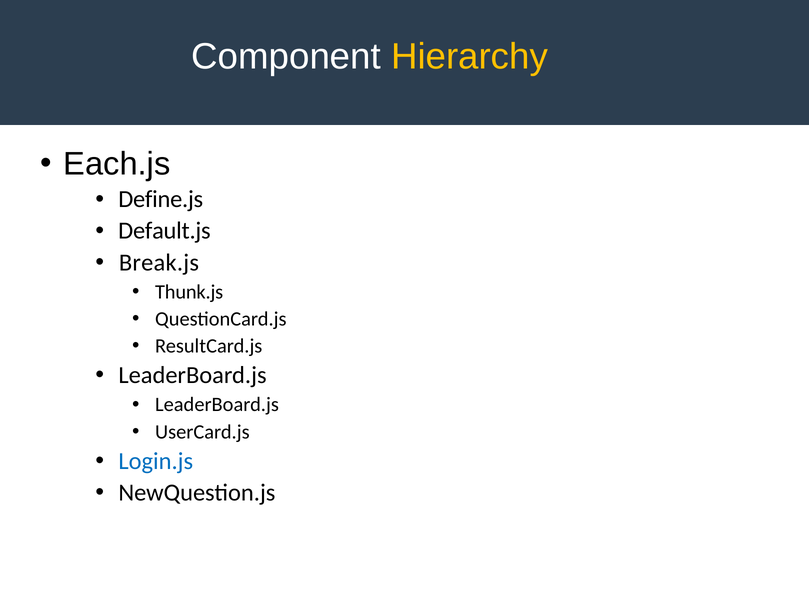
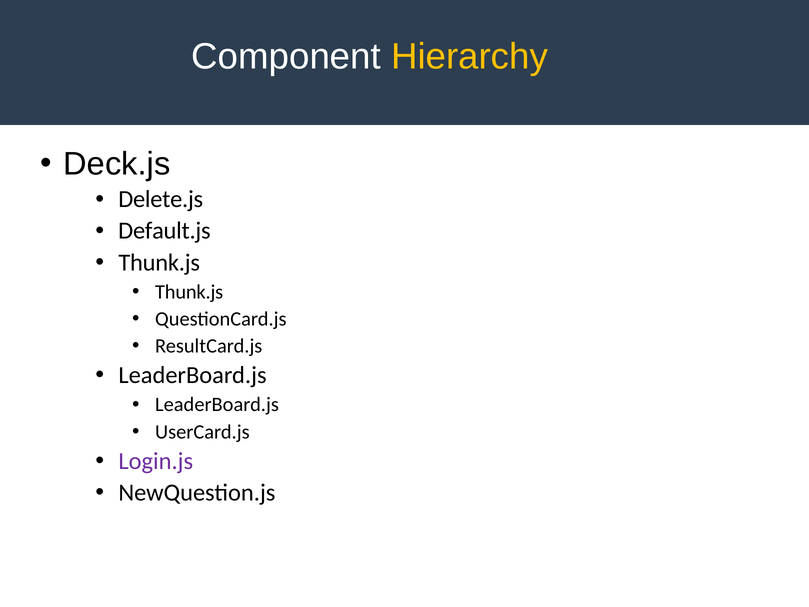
Each.js: Each.js -> Deck.js (117, 164)
Define.js: Define.js -> Delete.js (161, 199)
Break.js: Break.js -> Thunk.js (159, 262)
Login.js colour: blue -> purple (156, 461)
